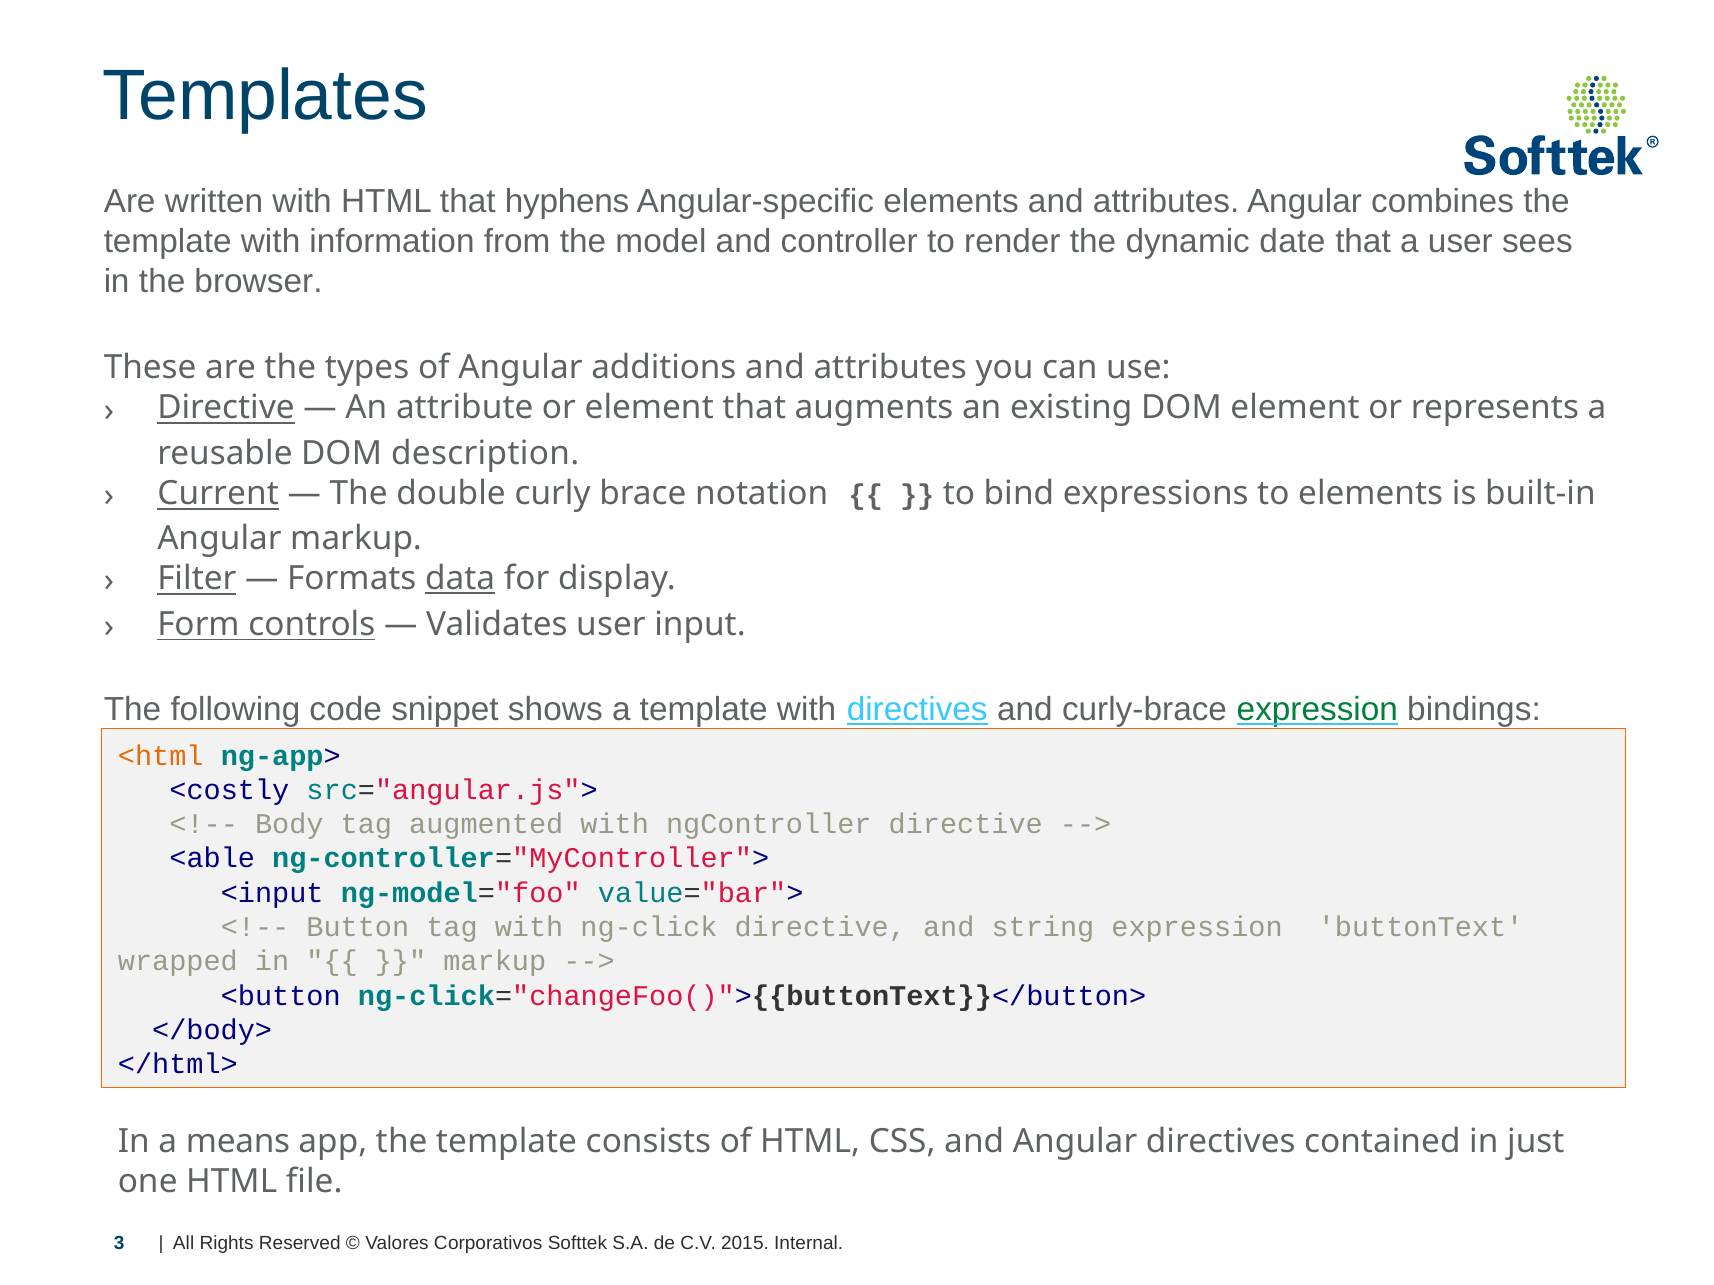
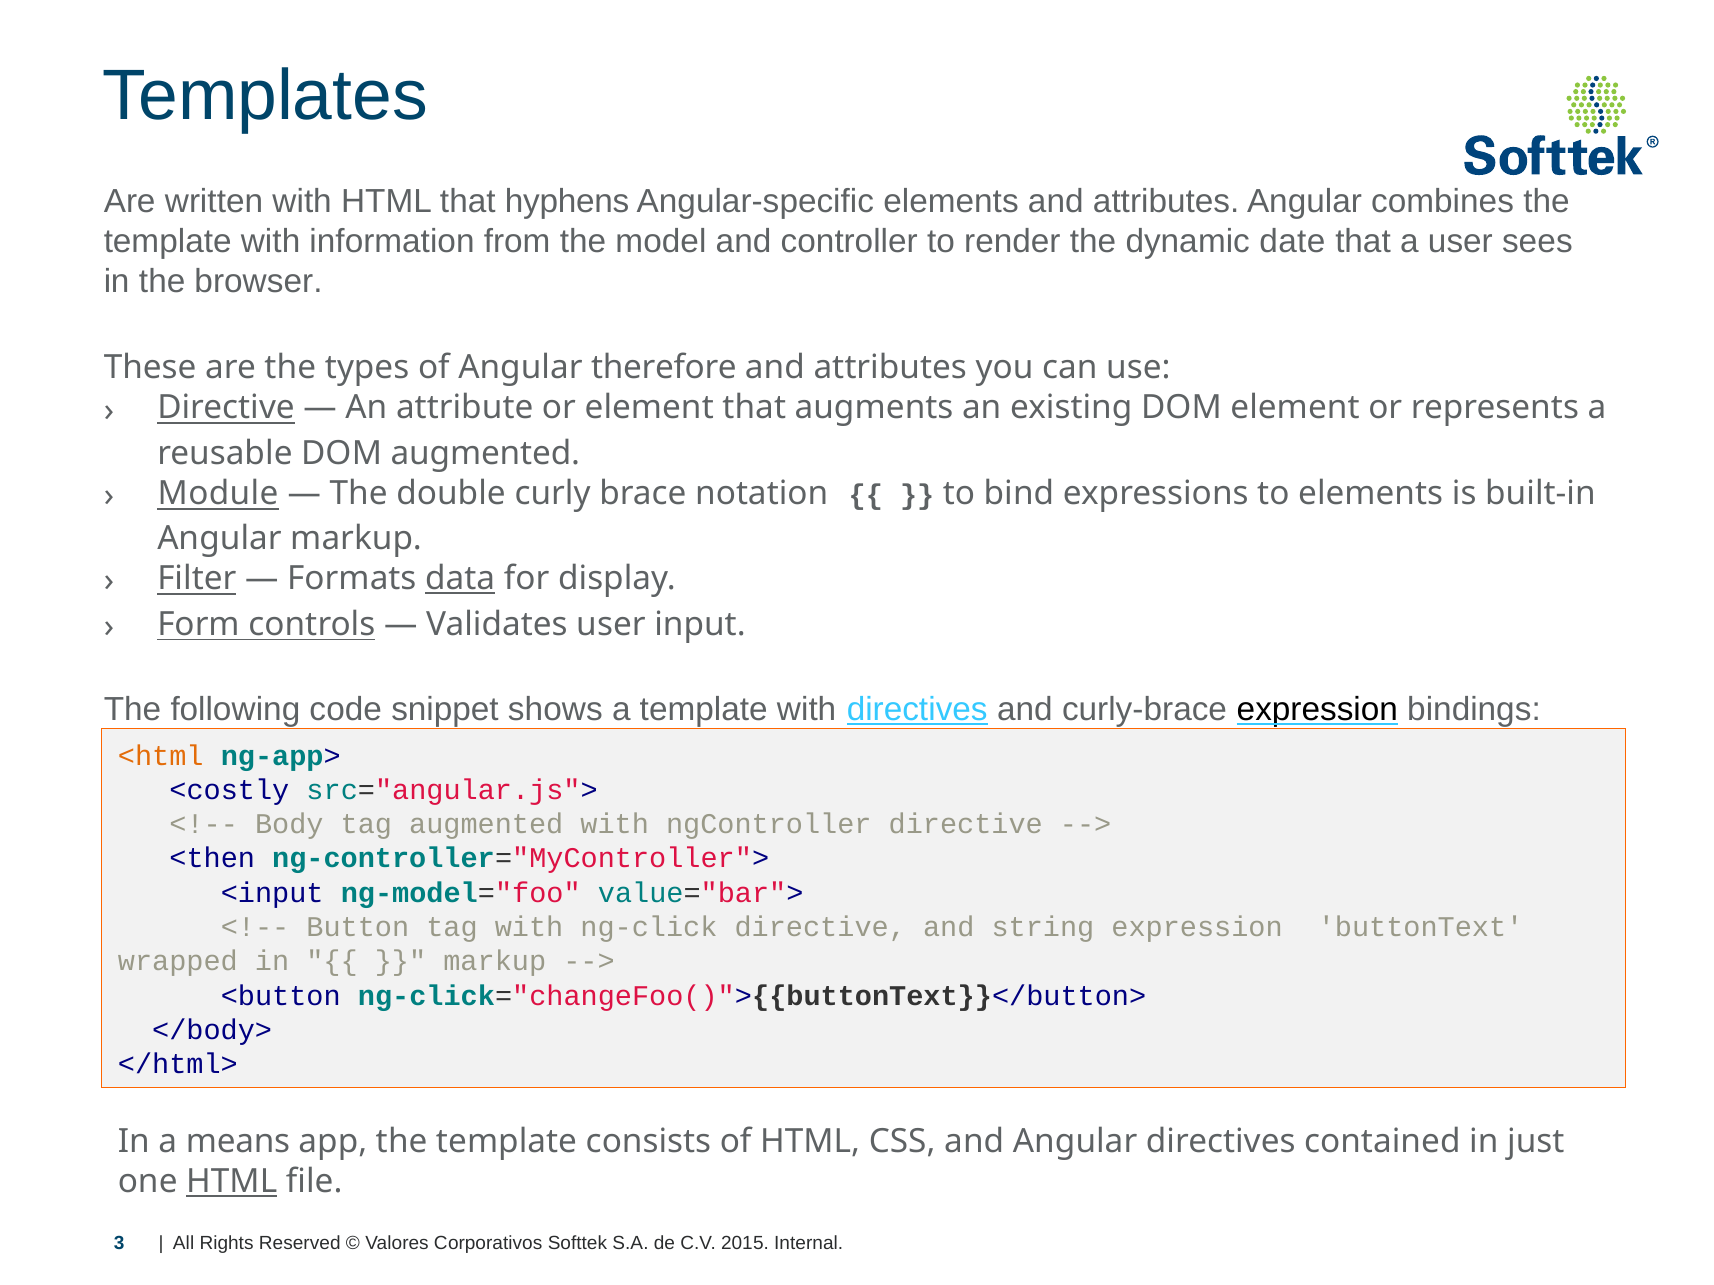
additions: additions -> therefore (664, 368)
DOM description: description -> augmented (485, 453)
Current: Current -> Module (218, 493)
expression colour: green -> black (1317, 710)
<able: <able -> <then (212, 859)
HTML underline: none -> present (232, 1182)
